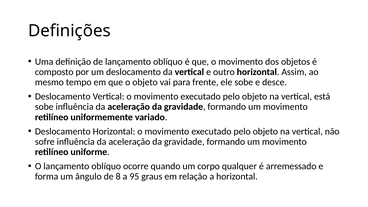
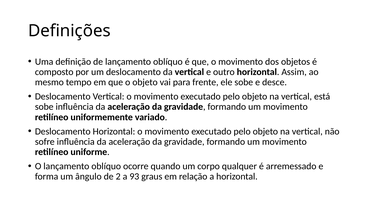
8: 8 -> 2 (118, 177)
95: 95 -> 93 (134, 177)
